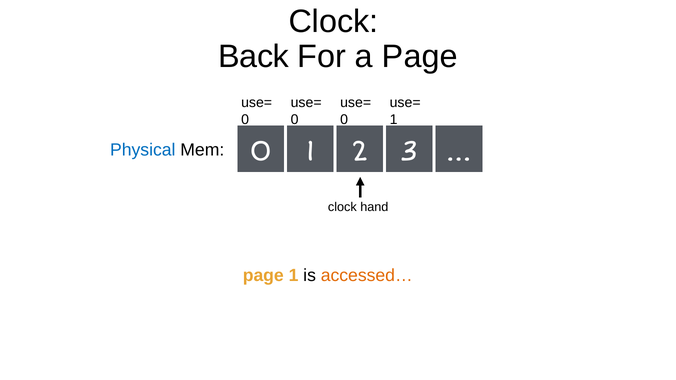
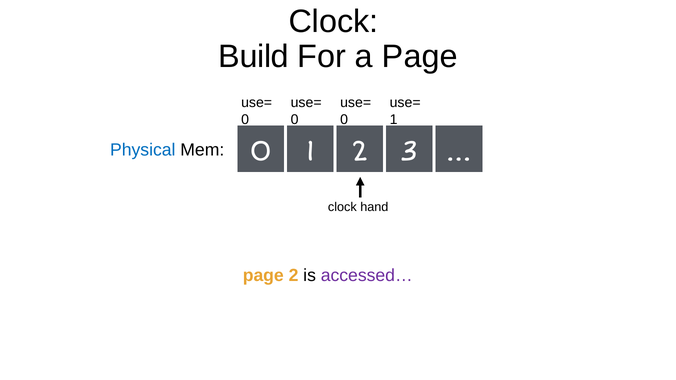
Back: Back -> Build (254, 56)
page 1: 1 -> 2 (294, 276)
accessed… colour: orange -> purple (367, 276)
